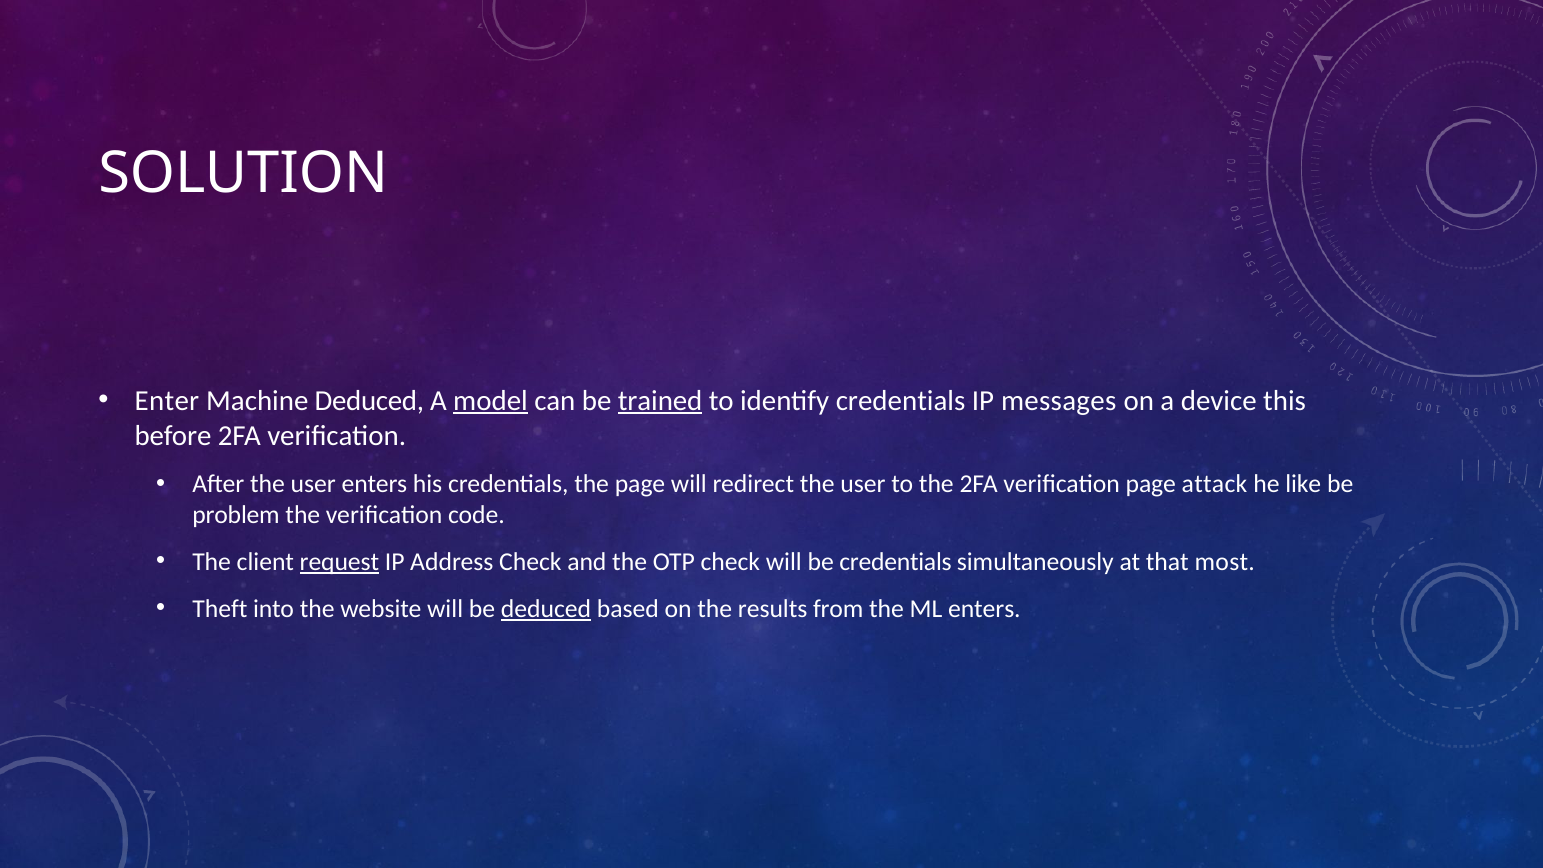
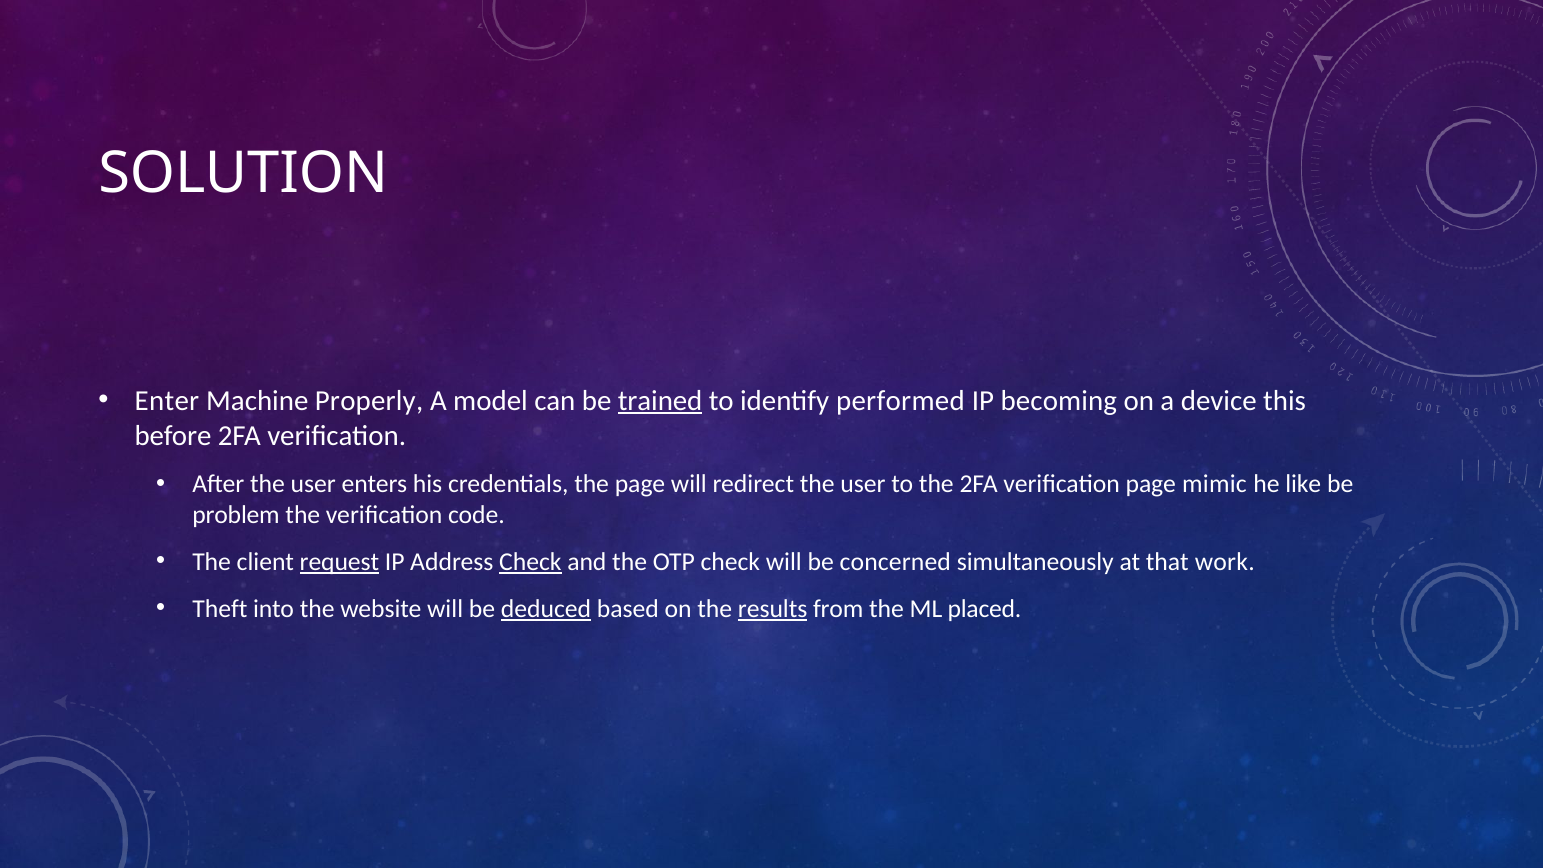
Machine Deduced: Deduced -> Properly (369, 401)
model underline: present -> none (490, 401)
identify credentials: credentials -> performed (900, 401)
messages: messages -> becoming (1059, 401)
attack: attack -> mimic (1214, 484)
Check underline: none -> present (530, 562)
be credentials: credentials -> concerned (895, 562)
most: most -> work (1225, 562)
results underline: none -> present (773, 609)
ML enters: enters -> placed (984, 609)
